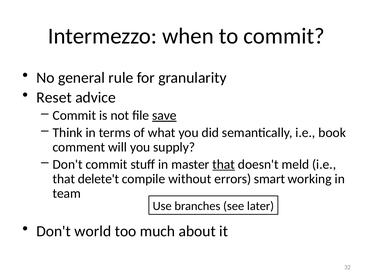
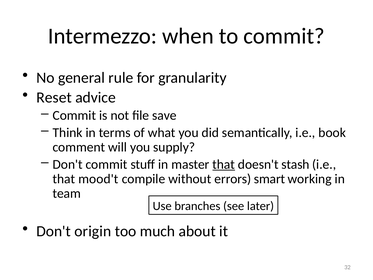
save underline: present -> none (164, 115)
meld: meld -> stash (295, 164)
delete't: delete't -> mood't (98, 179)
world: world -> origin (93, 231)
